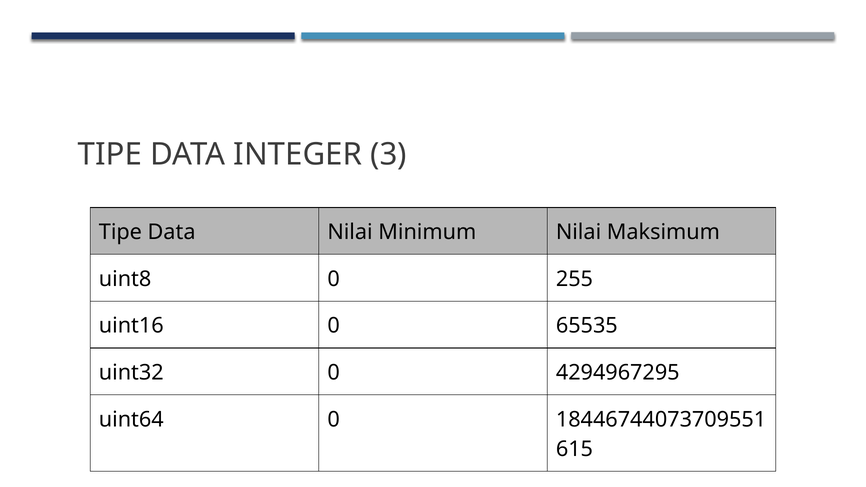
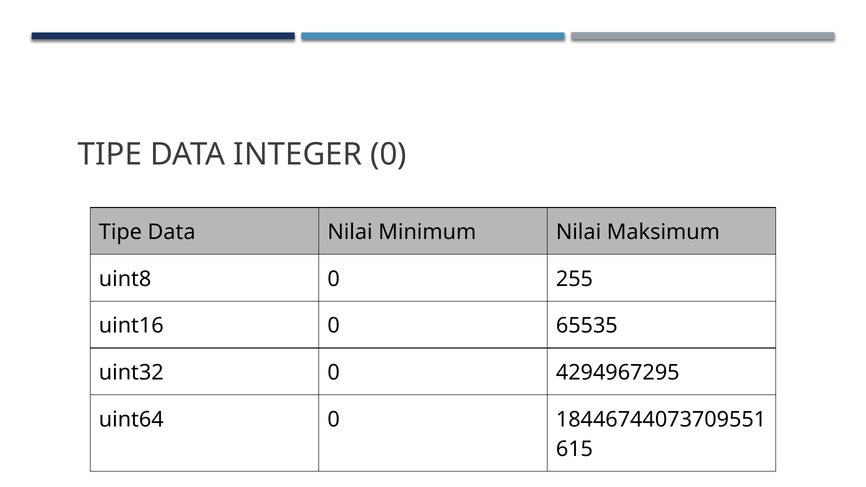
INTEGER 3: 3 -> 0 (389, 154)
